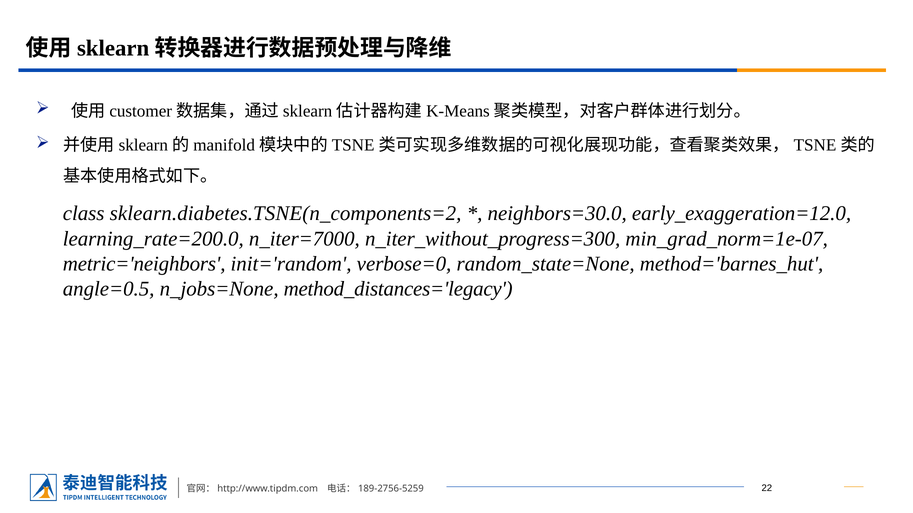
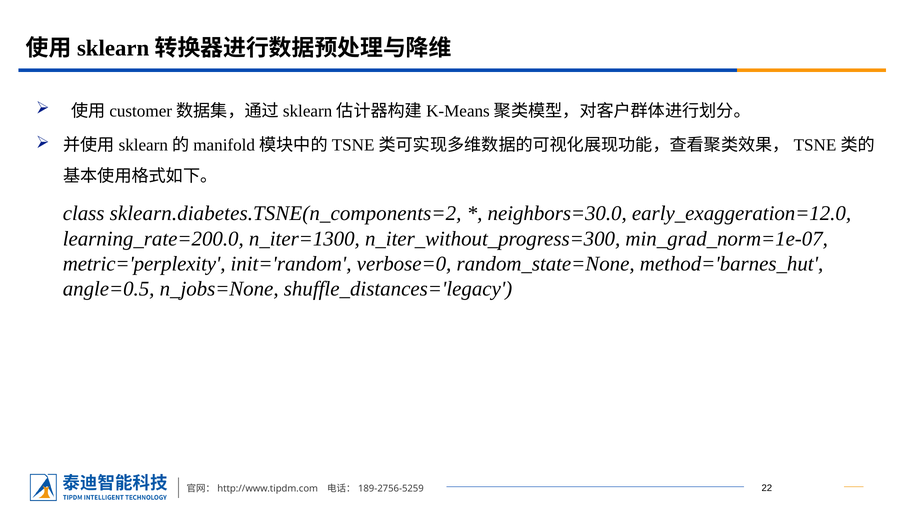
n_iter=7000: n_iter=7000 -> n_iter=1300 (304, 239)
metric='neighbors: metric='neighbors -> metric='perplexity (144, 264)
method_distances='legacy: method_distances='legacy -> shuffle_distances='legacy (398, 289)
